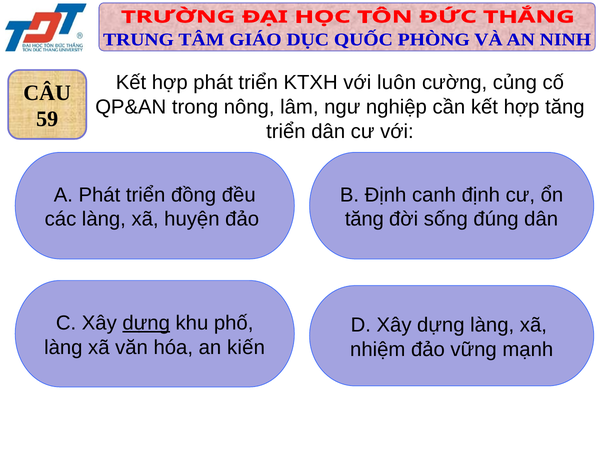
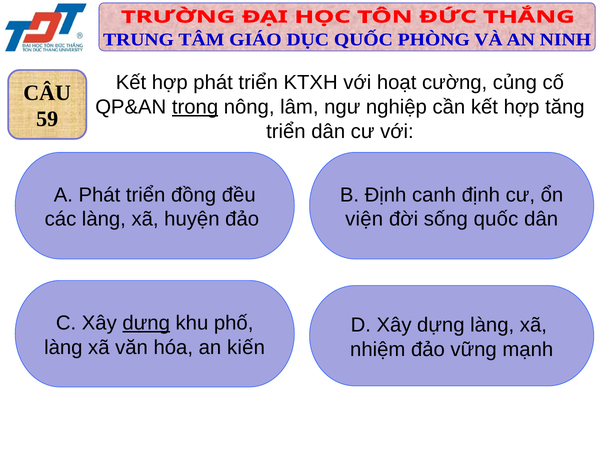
luôn: luôn -> hoạt (397, 83)
trong underline: none -> present (195, 107)
tăng: tăng -> viện (364, 219)
đúng: đúng -> quốc (496, 219)
